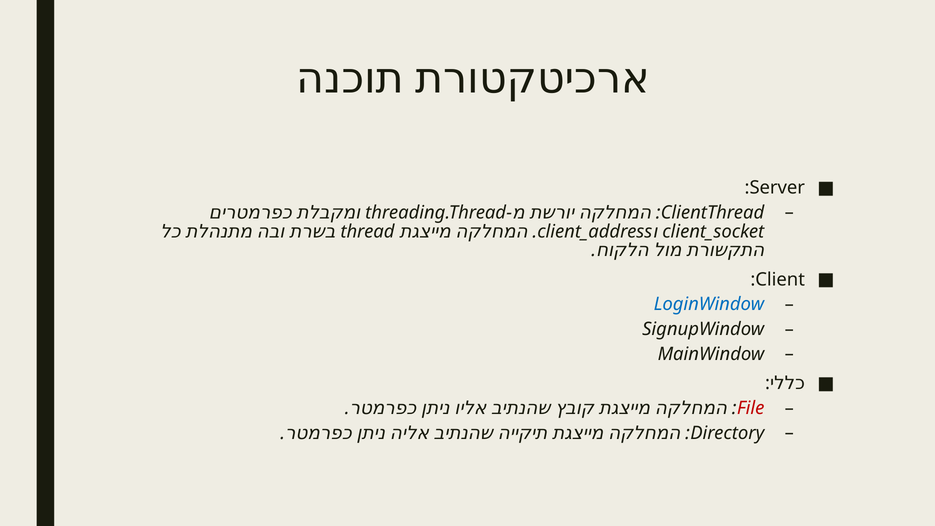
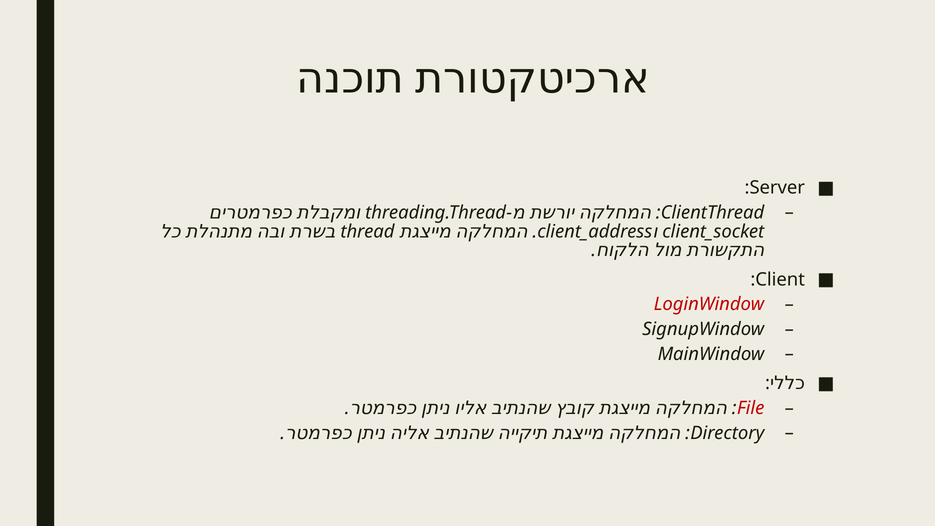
LoginWindow colour: blue -> red (709, 304)
